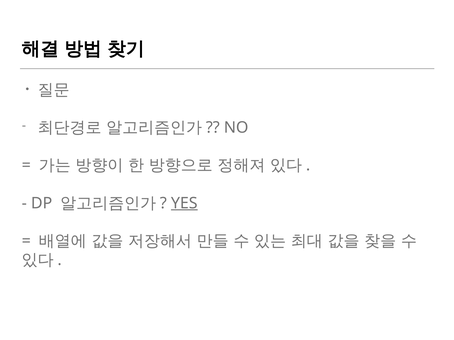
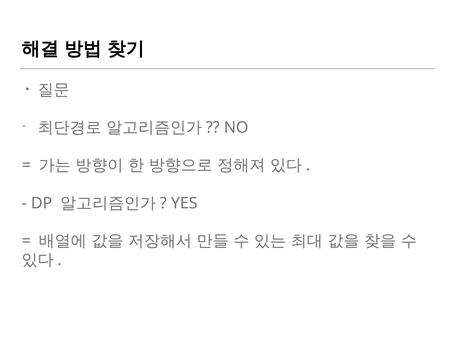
YES underline: present -> none (184, 203)
